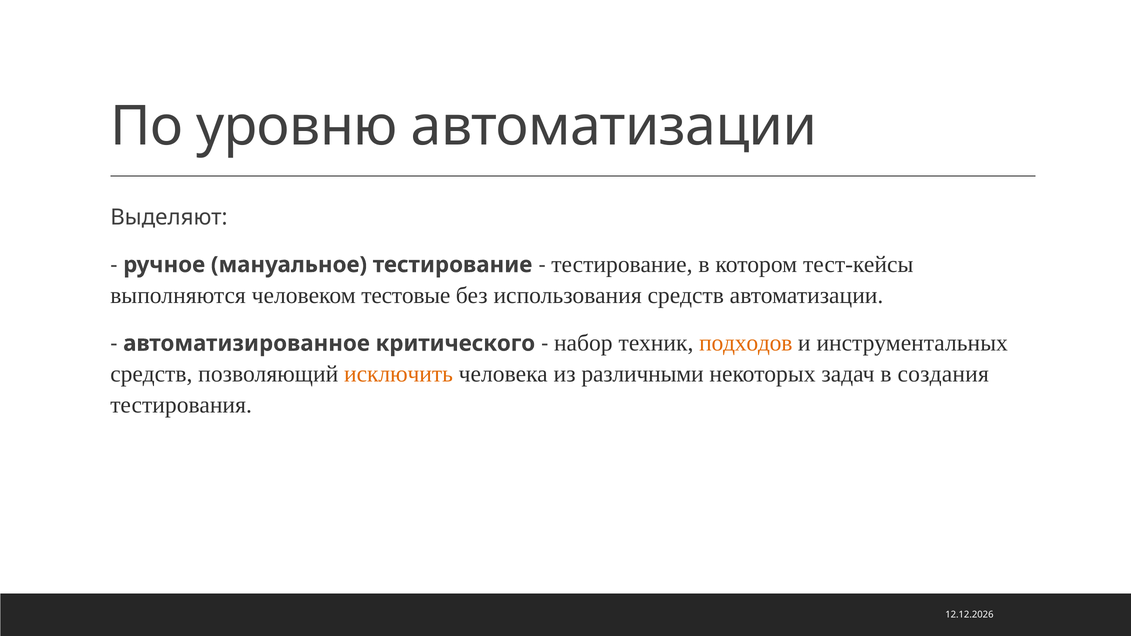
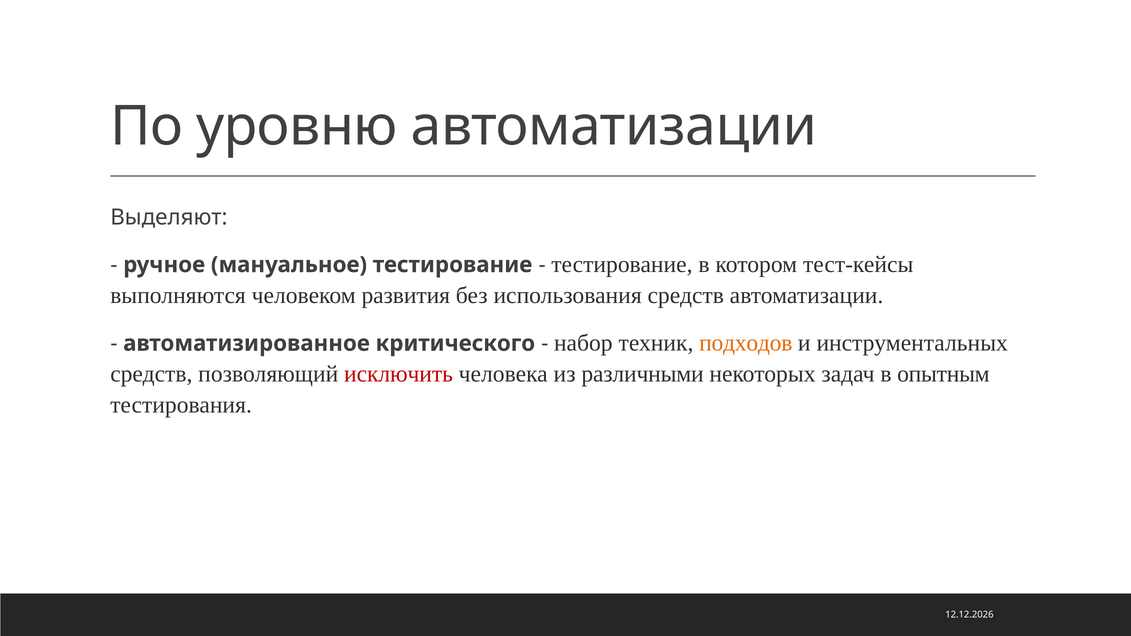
тестовые: тестовые -> развития (406, 296)
исключить colour: orange -> red (398, 374)
создания: создания -> опытным (943, 374)
